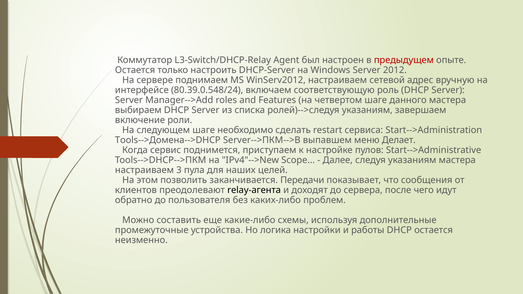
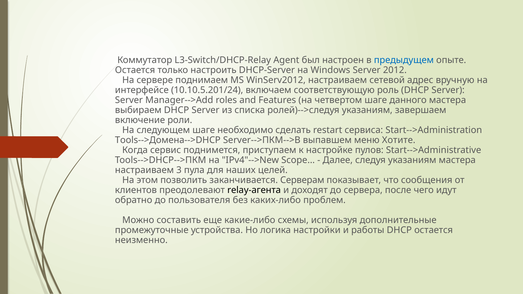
предыдущем colour: red -> blue (404, 60)
80.39.0.548/24: 80.39.0.548/24 -> 10.10.5.201/24 (207, 90)
Делает: Делает -> Хотите (399, 140)
Передачи: Передачи -> Серверам (302, 180)
